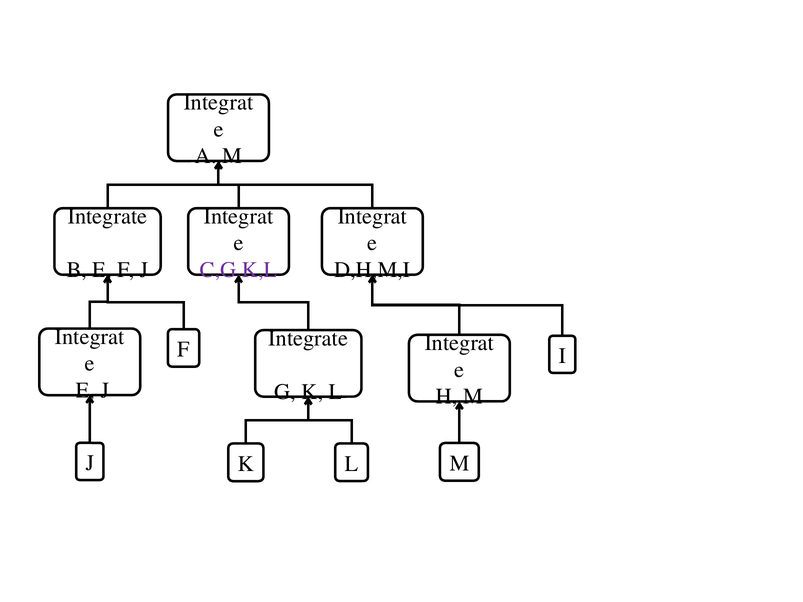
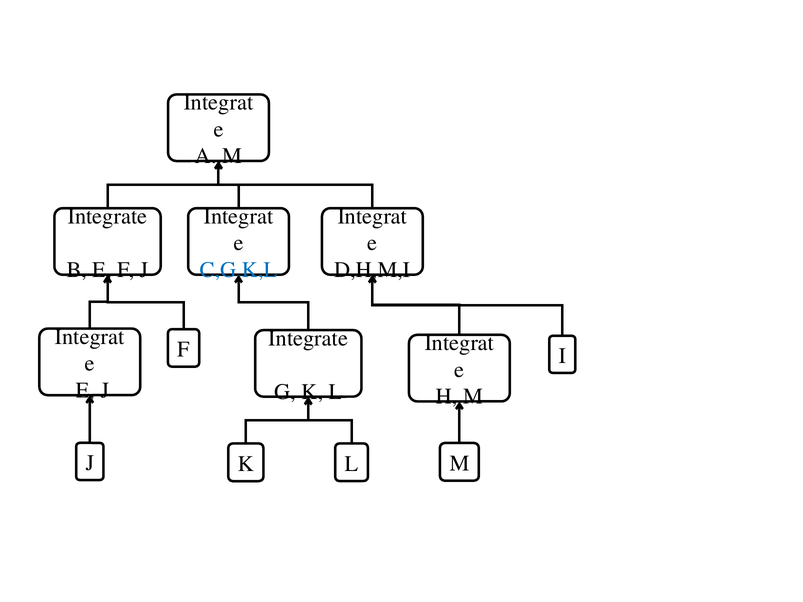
C,G,K,L colour: purple -> blue (239, 270)
